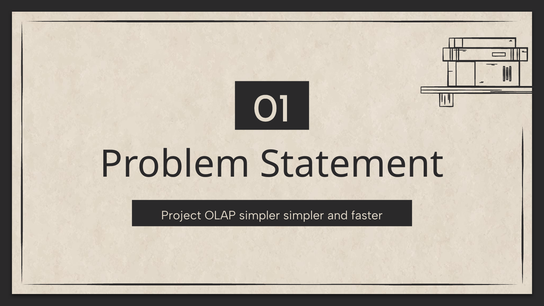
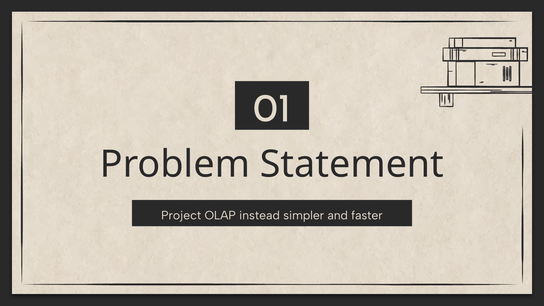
OLAP simpler: simpler -> instead (259, 216)
